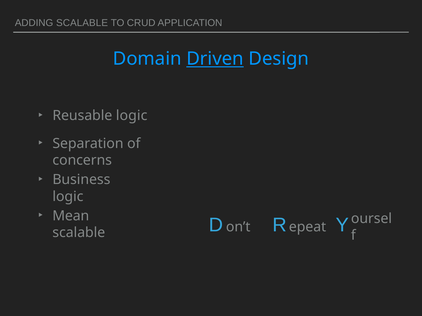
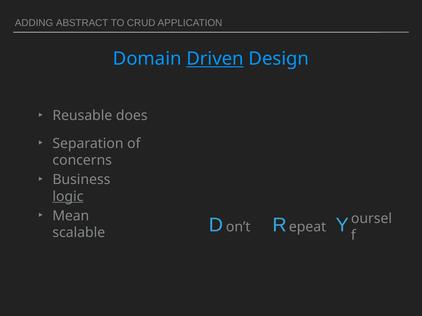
ADDING SCALABLE: SCALABLE -> ABSTRACT (82, 23)
Reusable logic: logic -> does (132, 116)
logic underline: none -> present (68, 197)
